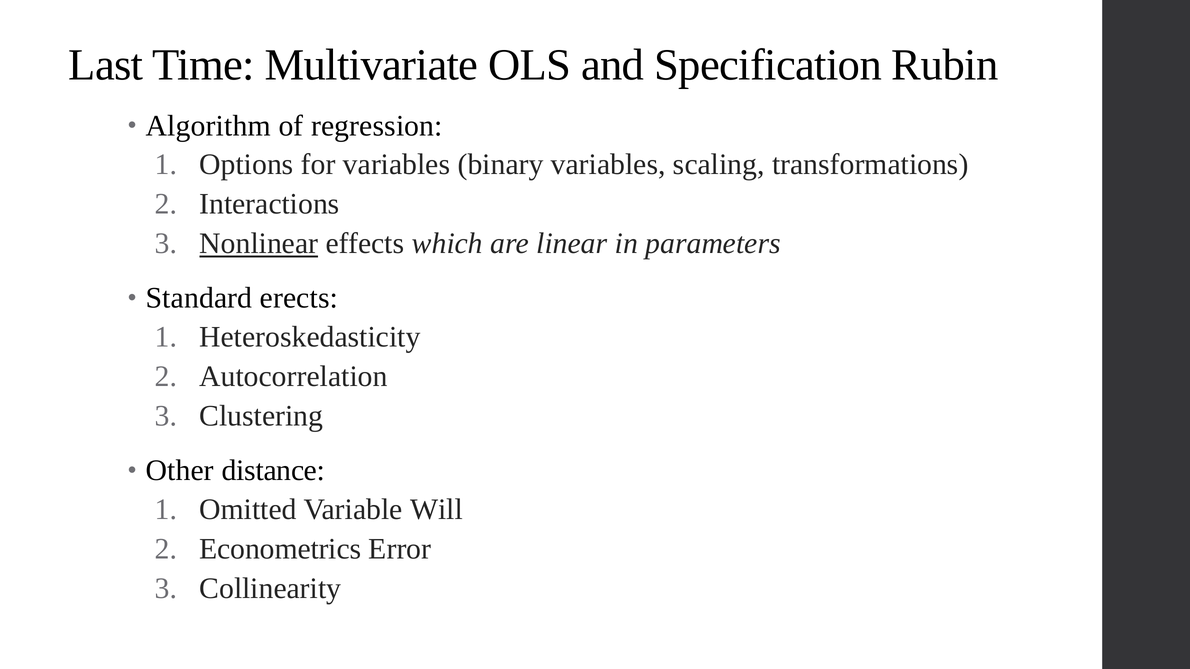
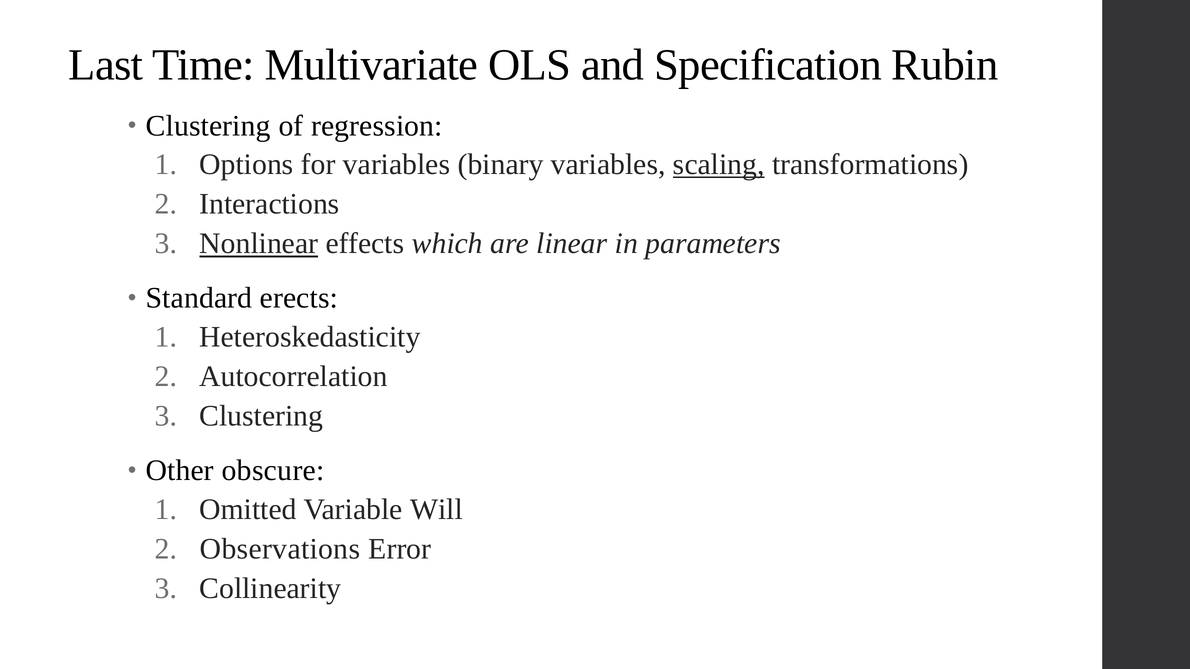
Algorithm: Algorithm -> Clustering (208, 126)
scaling underline: none -> present (719, 165)
distance: distance -> obscure (273, 471)
Econometrics: Econometrics -> Observations (280, 549)
